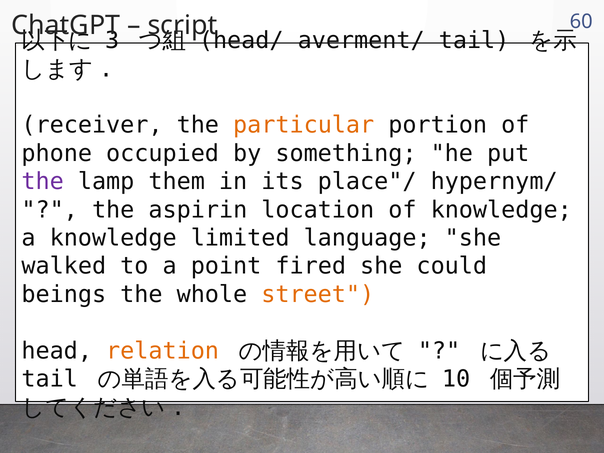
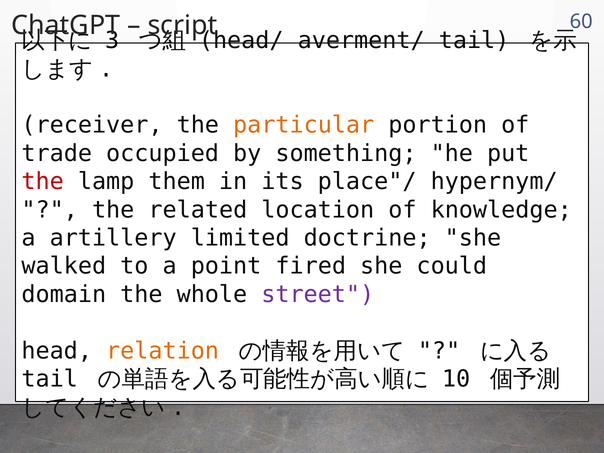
phone: phone -> trade (57, 153)
the colour: purple -> red (43, 182)
aspirin: aspirin -> related (198, 210)
a knowledge: knowledge -> artillery (113, 238)
language: language -> doctrine (367, 238)
beings: beings -> domain (64, 294)
street colour: orange -> purple (318, 294)
